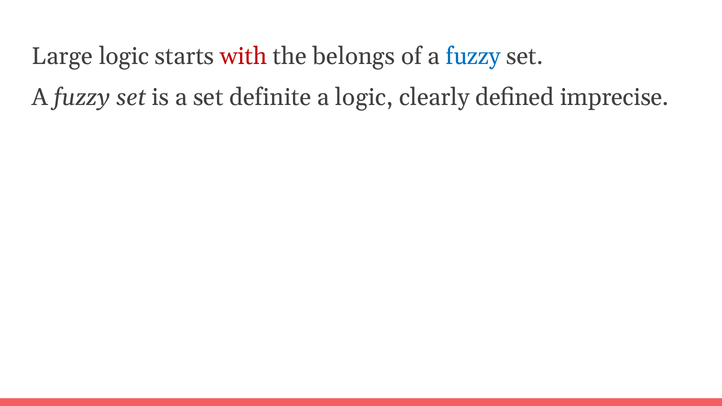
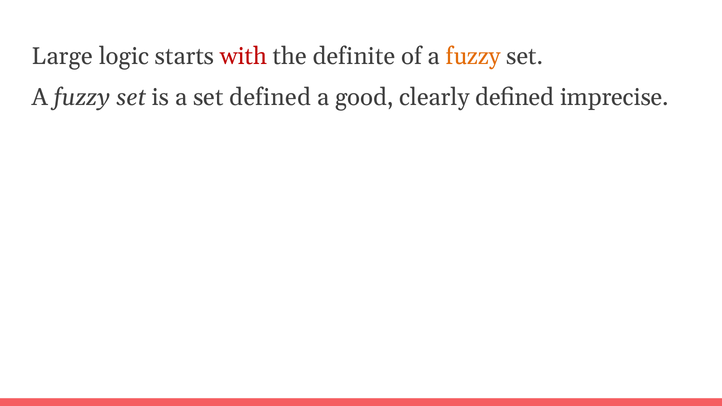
belongs: belongs -> definite (354, 56)
fuzzy colour: blue -> orange (473, 56)
set definite: definite -> defined (270, 98)
a logic: logic -> good (364, 98)
